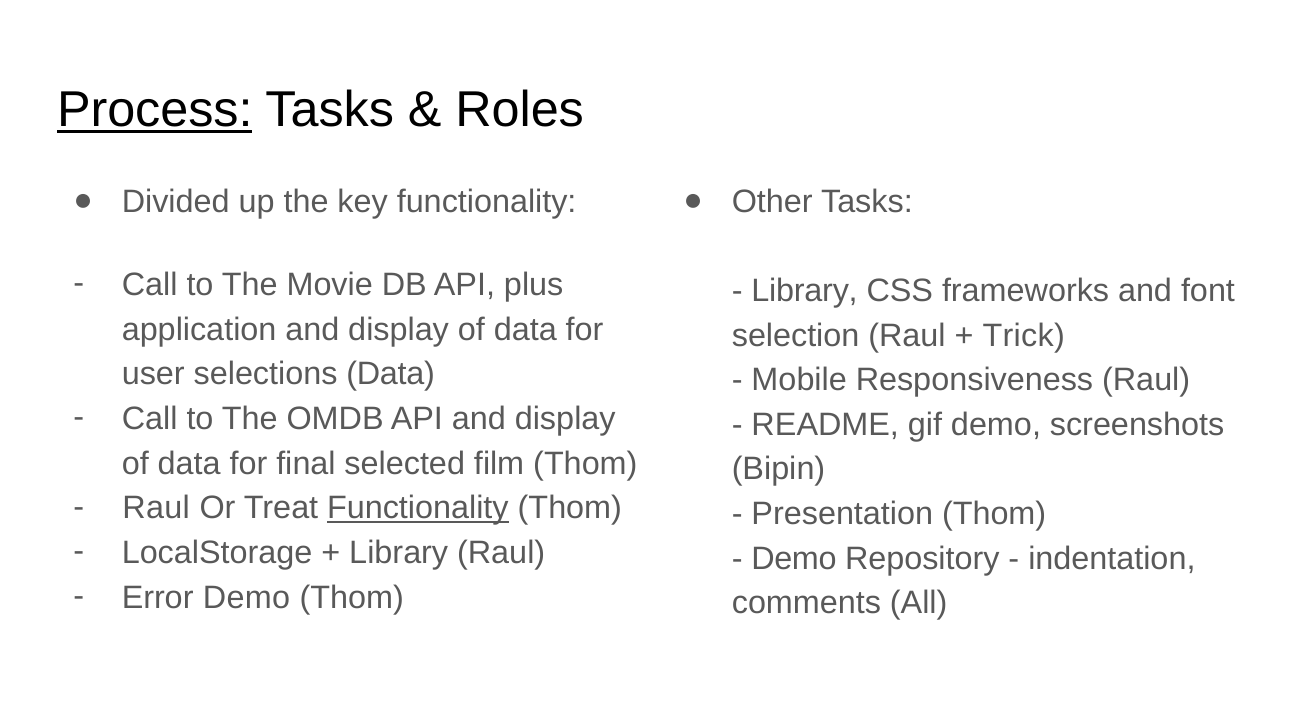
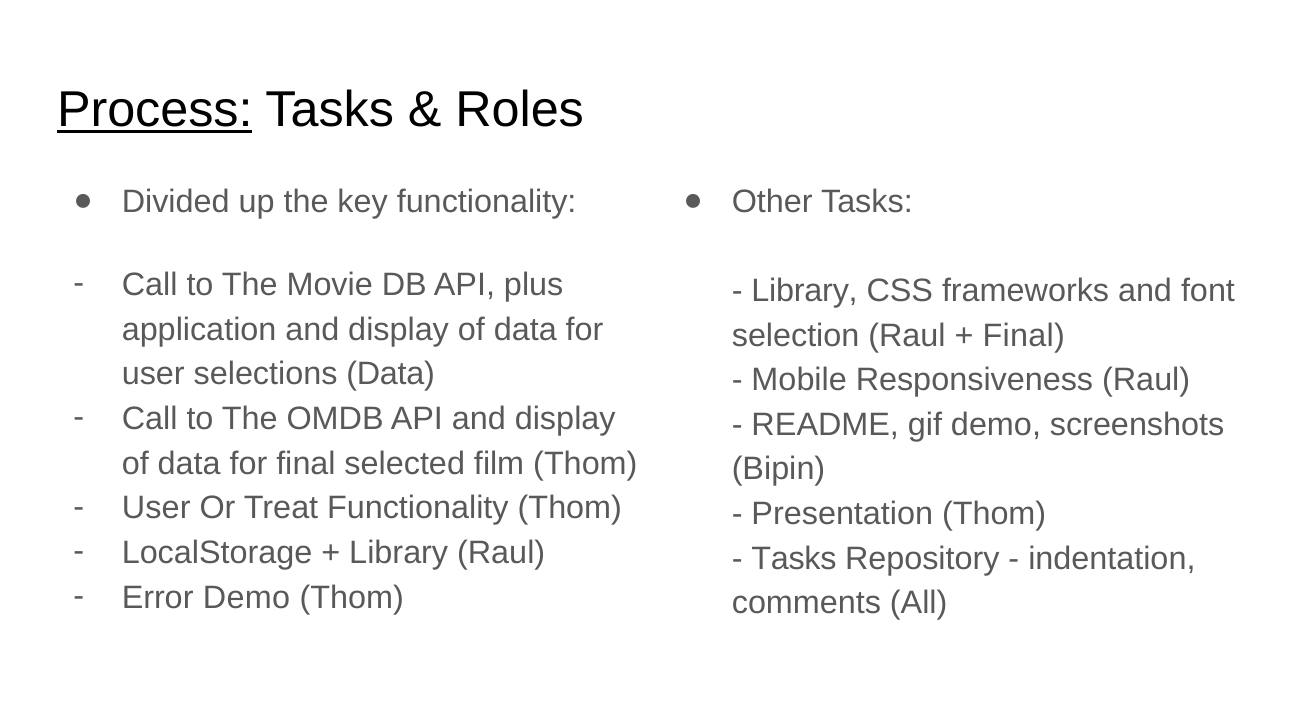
Trick: Trick -> Final (1024, 336)
Raul: Raul -> User (156, 508)
Functionality underline: present -> none (418, 508)
Demo: Demo -> Tasks (794, 559)
